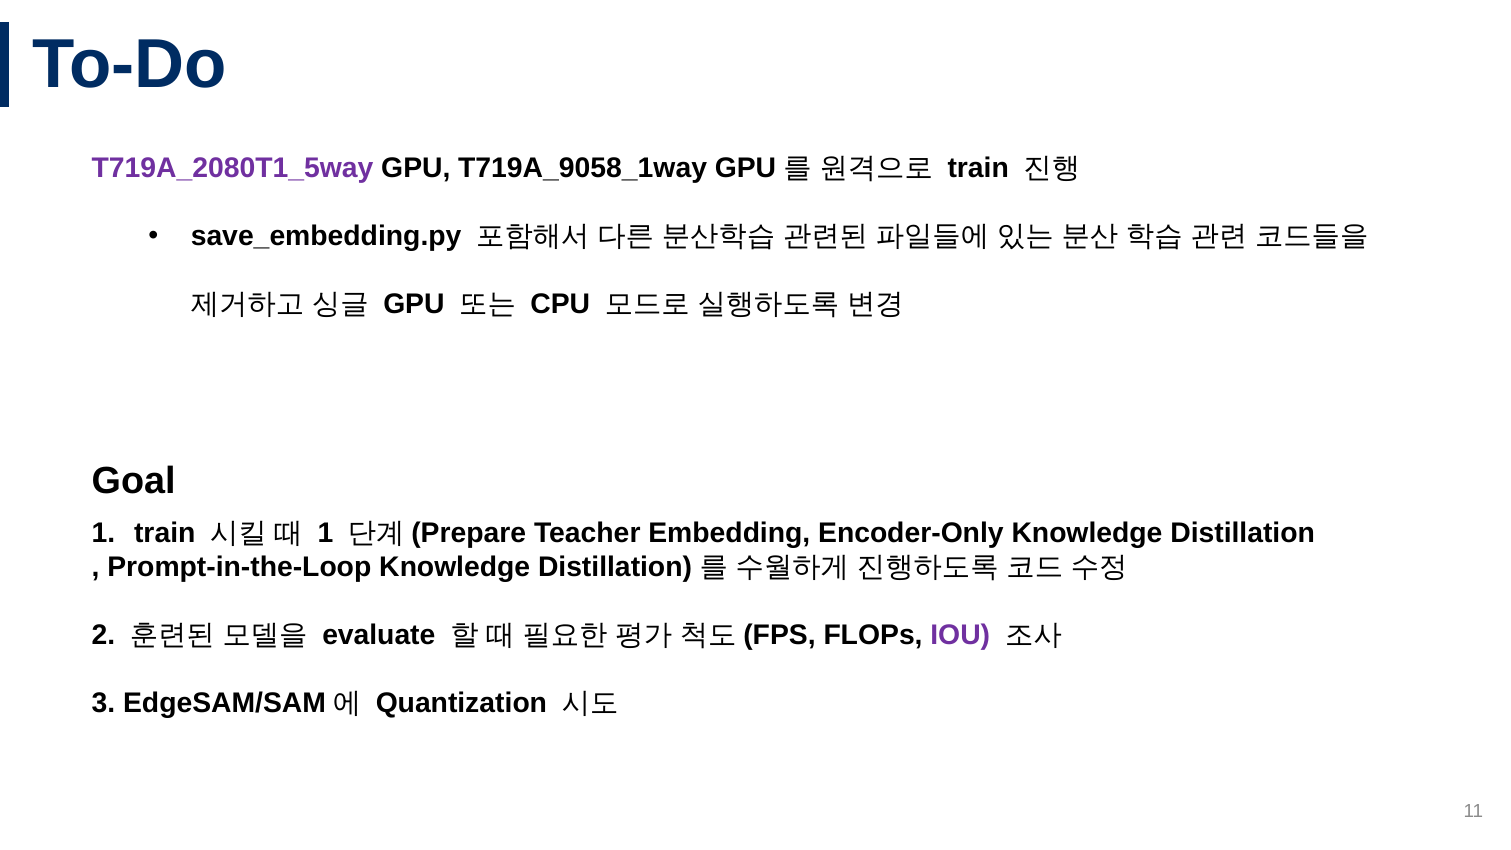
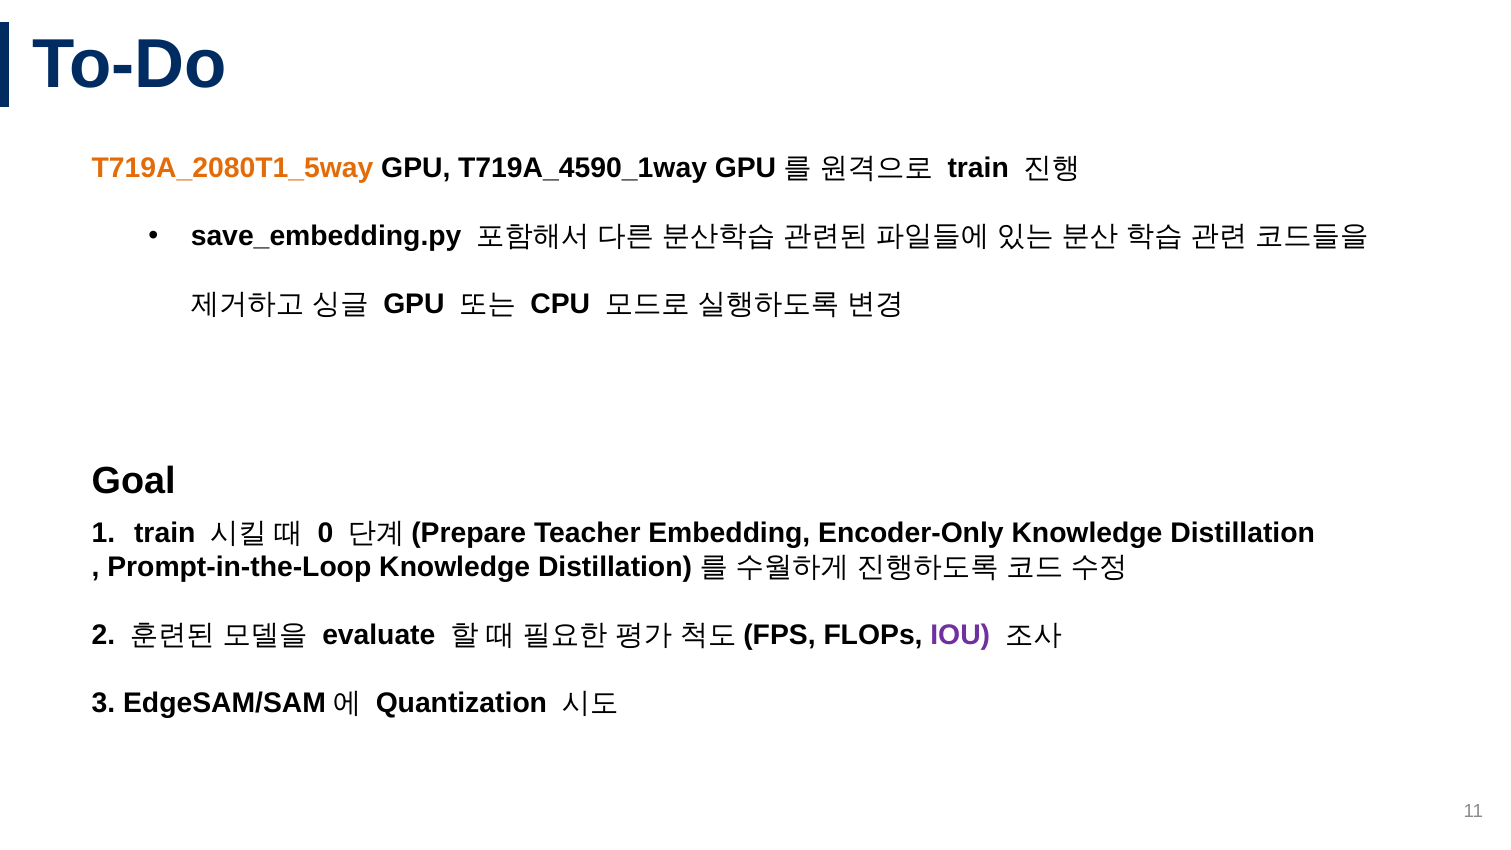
T719A_2080T1_5way colour: purple -> orange (233, 169)
T719A_9058_1way: T719A_9058_1way -> T719A_4590_1way (583, 169)
1: 1 -> 0 (325, 533)
